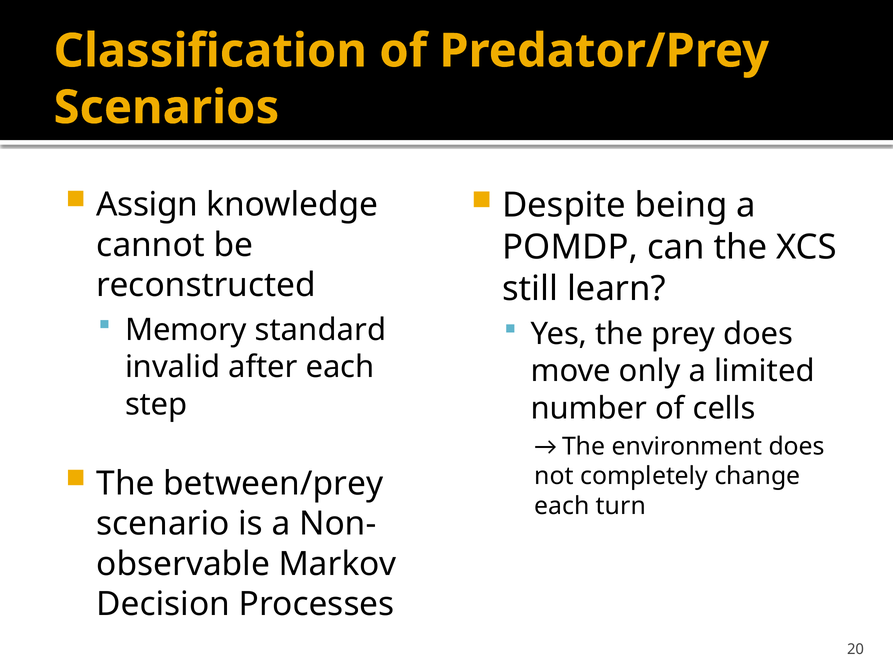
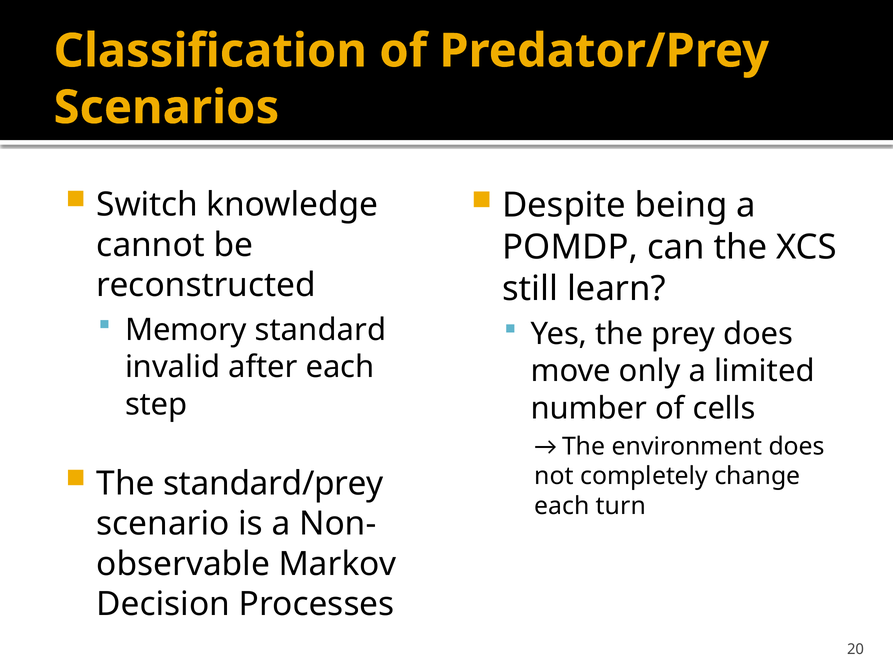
Assign: Assign -> Switch (147, 205)
between/prey: between/prey -> standard/prey (273, 483)
